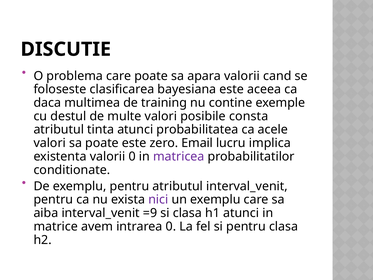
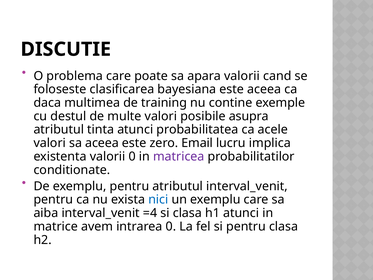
consta: consta -> asupra (249, 116)
sa poate: poate -> aceea (102, 143)
nici colour: purple -> blue (158, 199)
=9: =9 -> =4 (150, 213)
